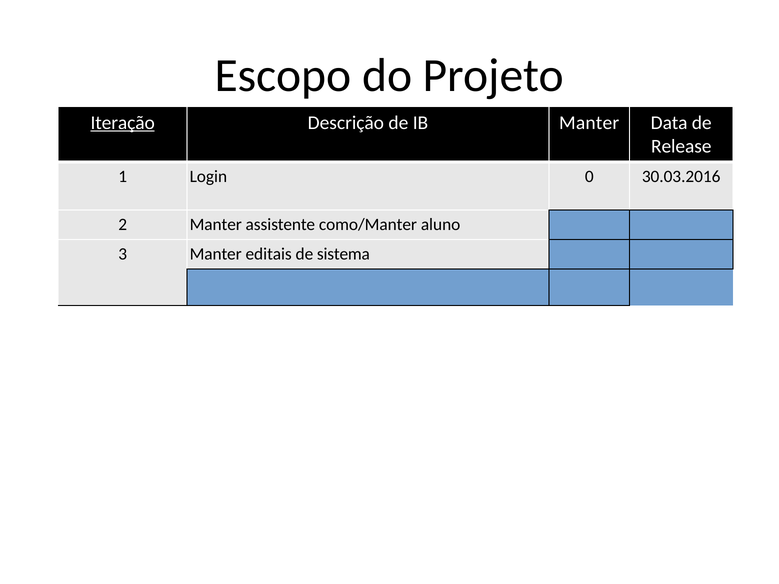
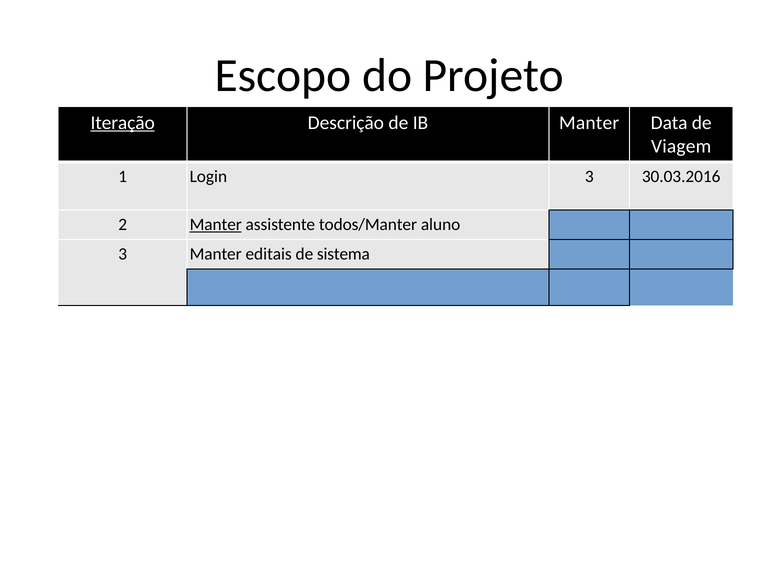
Release: Release -> Viagem (681, 147)
Login 0: 0 -> 3 (589, 177)
Manter underline: none -> present (216, 225)
como/Manter: como/Manter -> todos/Manter (368, 225)
